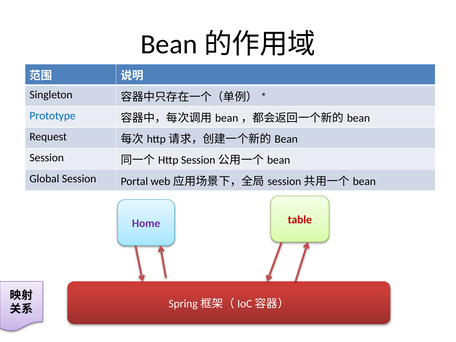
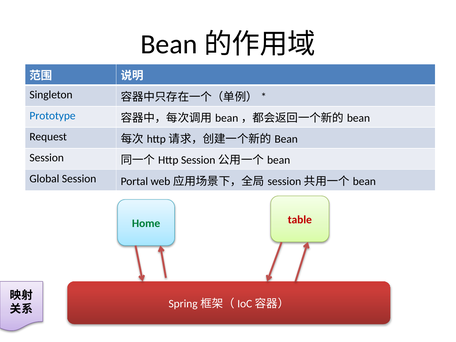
Home colour: purple -> green (146, 223)
